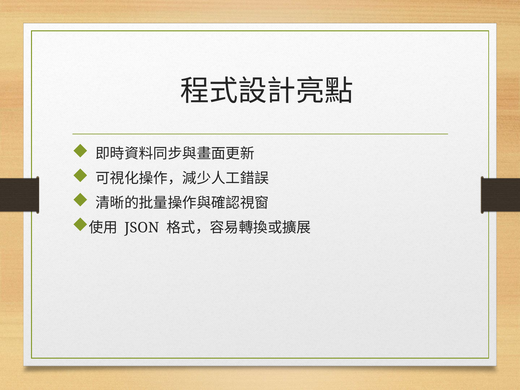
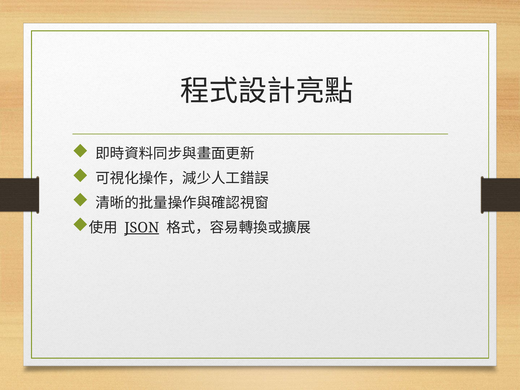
JSON underline: none -> present (142, 228)
